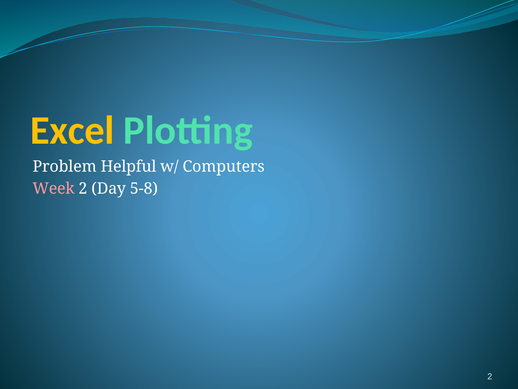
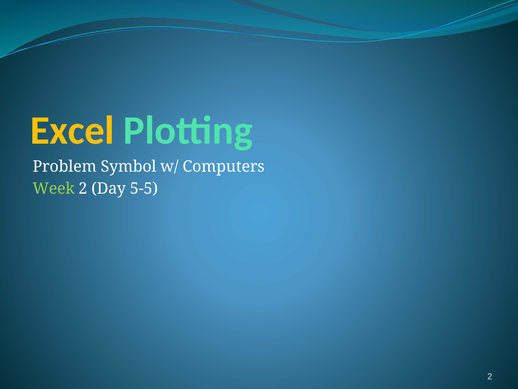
Helpful: Helpful -> Symbol (129, 166)
Week colour: pink -> light green (54, 189)
5-8: 5-8 -> 5-5 (144, 189)
